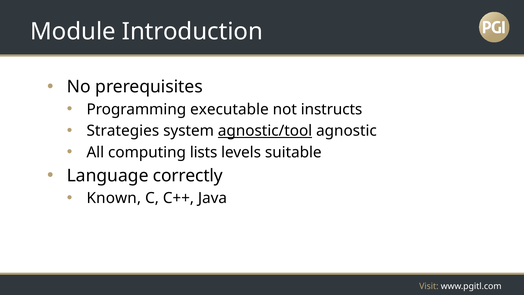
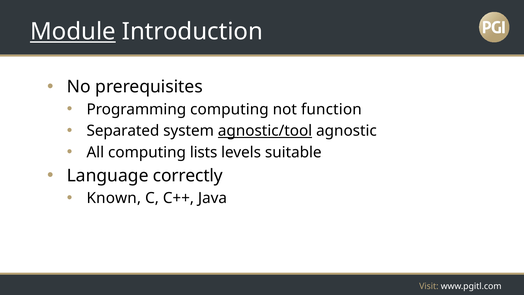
Module underline: none -> present (73, 32)
Programming executable: executable -> computing (229, 109)
instructs: instructs -> function (331, 109)
Strategies: Strategies -> Separated (123, 131)
